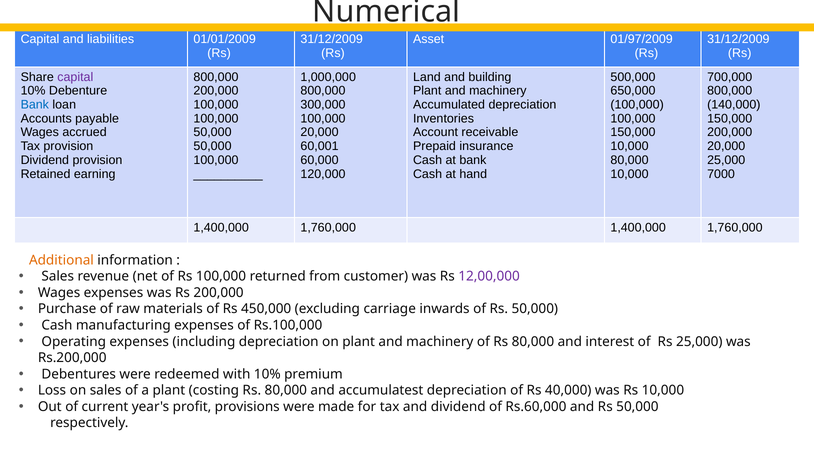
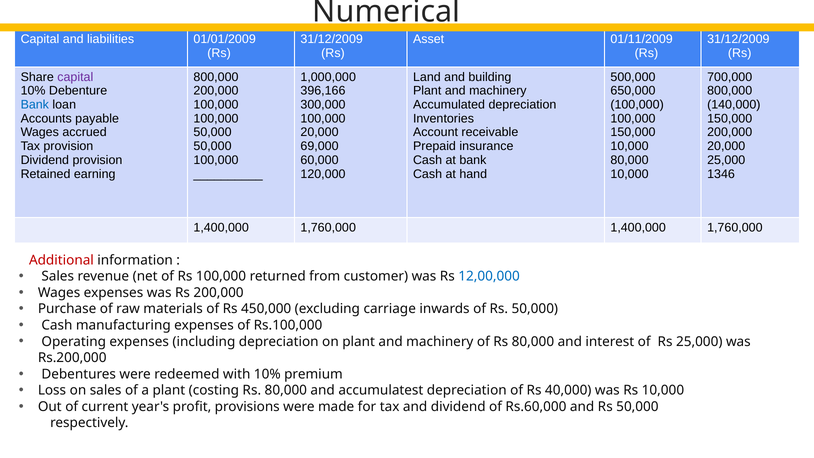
01/97/2009: 01/97/2009 -> 01/11/2009 (642, 39)
800,000: 800,000 -> 396,166 (323, 91)
60,001: 60,001 -> 69,000 (320, 146)
7000: 7000 -> 1346 (721, 174)
Additional colour: orange -> red (61, 260)
12,00,000 colour: purple -> blue (489, 276)
